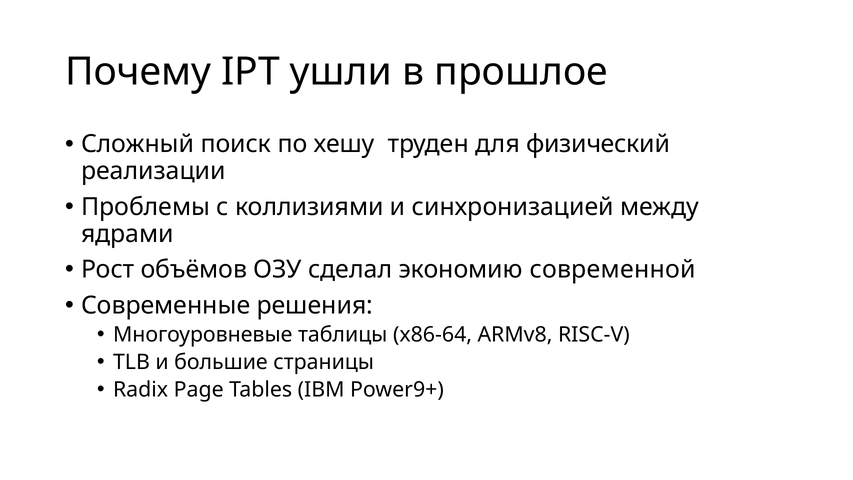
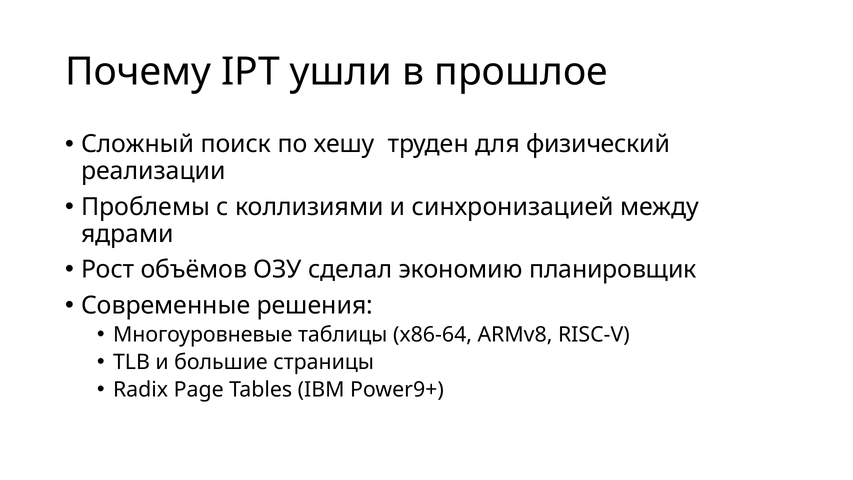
современной: современной -> планировщик (613, 269)
